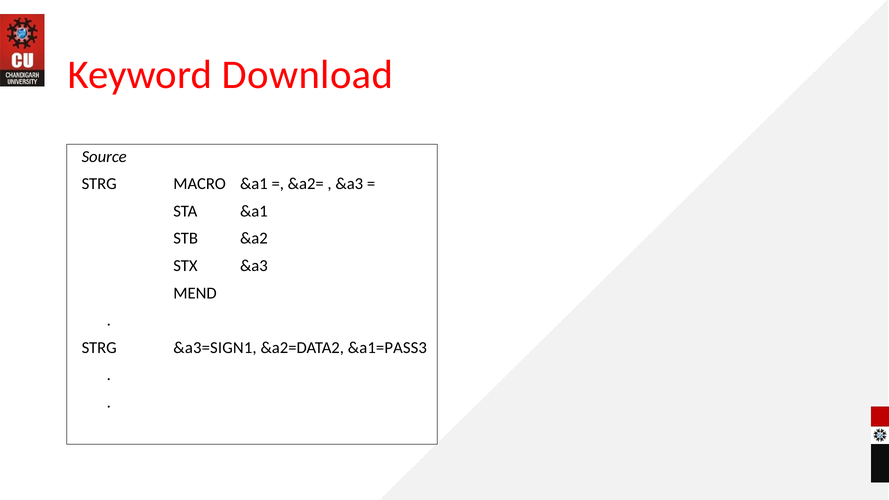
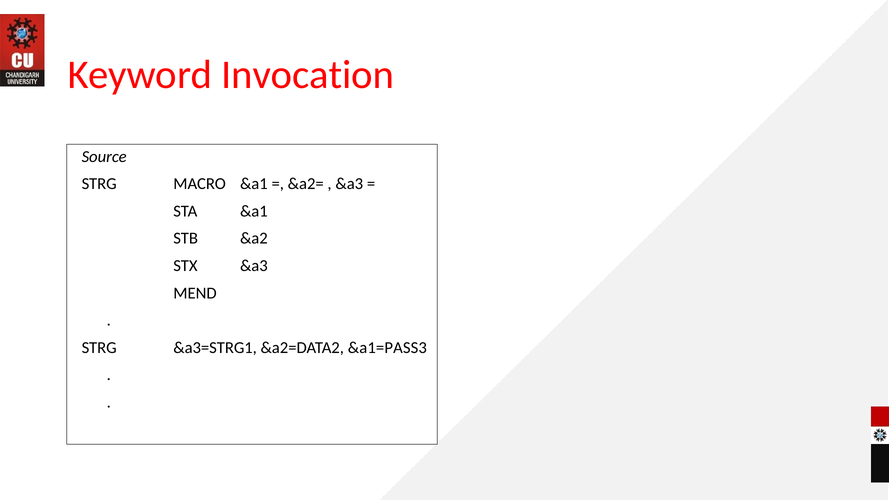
Download: Download -> Invocation (308, 75)
&a3=SIGN1: &a3=SIGN1 -> &a3=STRG1 (215, 348)
